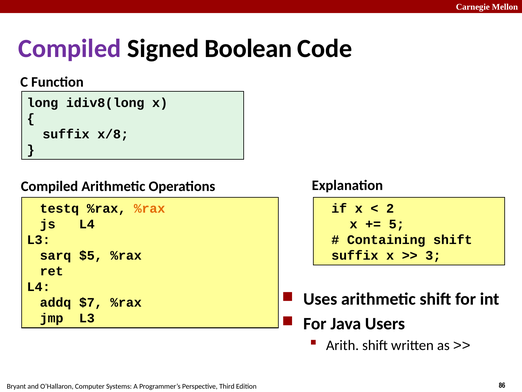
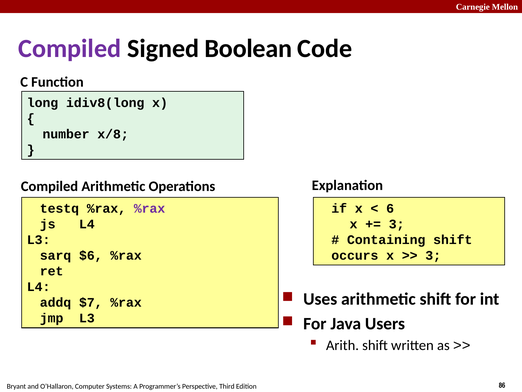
suffix: suffix -> number (66, 134)
%rax colour: orange -> purple (150, 208)
2: 2 -> 6 (390, 208)
5: 5 -> 3 (397, 224)
$5: $5 -> $6 (91, 255)
suffix: suffix -> occurs (355, 255)
